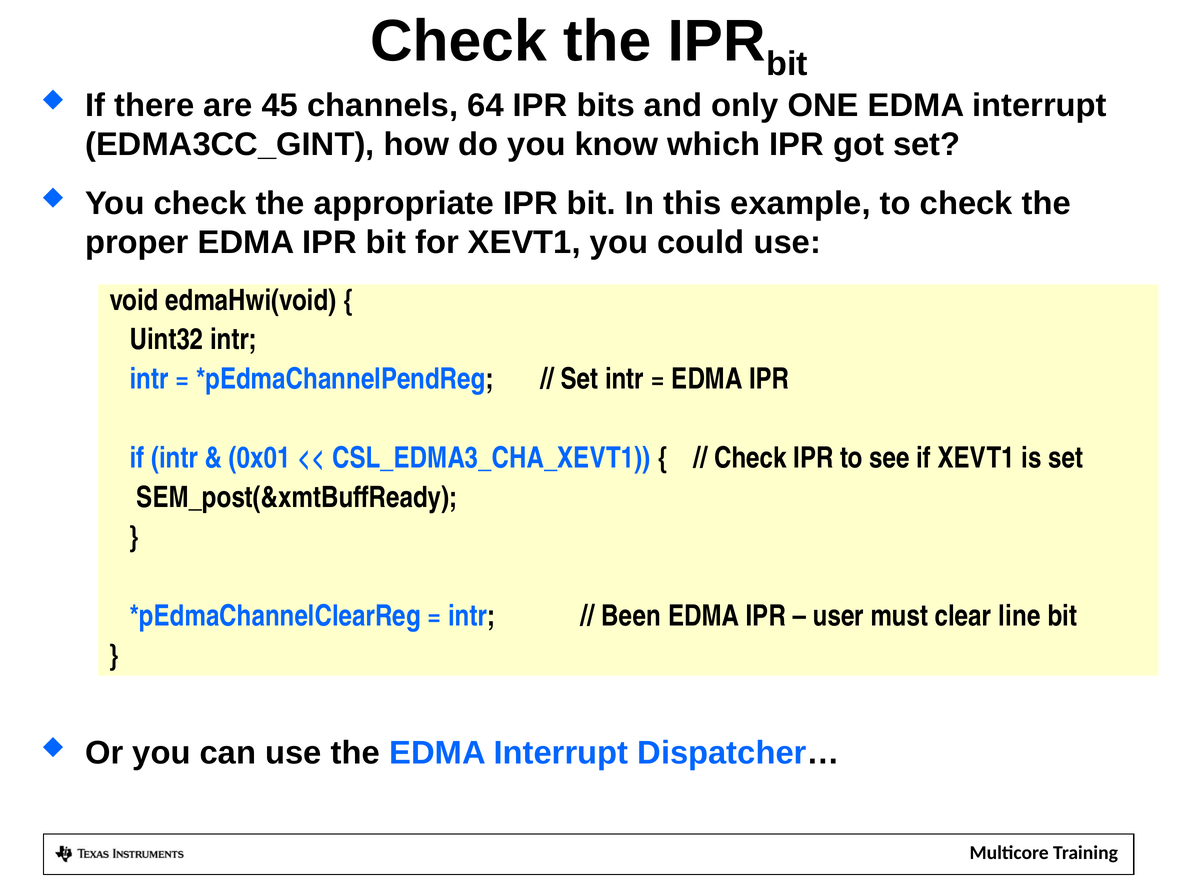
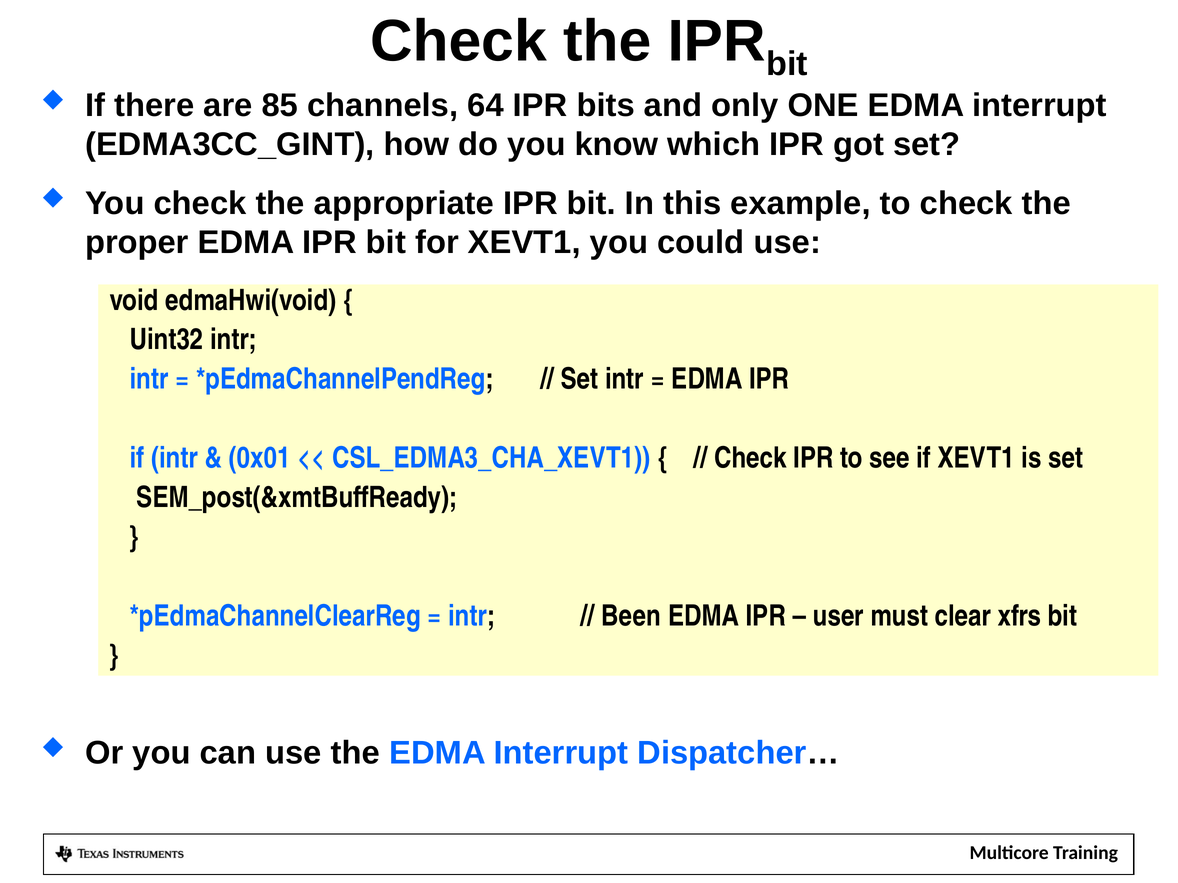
45: 45 -> 85 (280, 105)
line: line -> xfrs (1020, 616)
